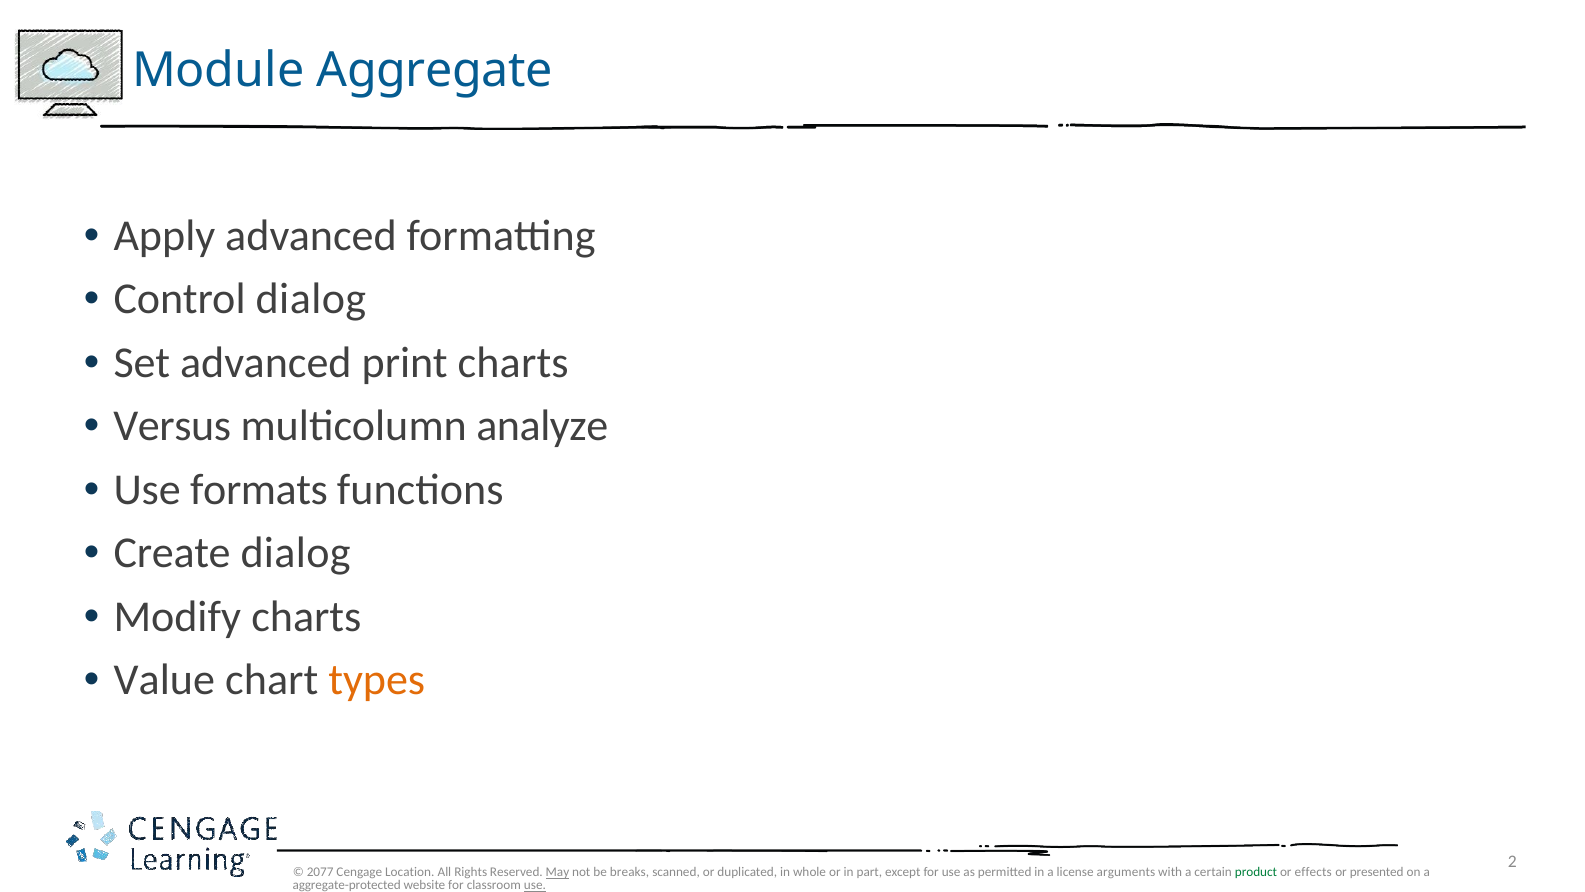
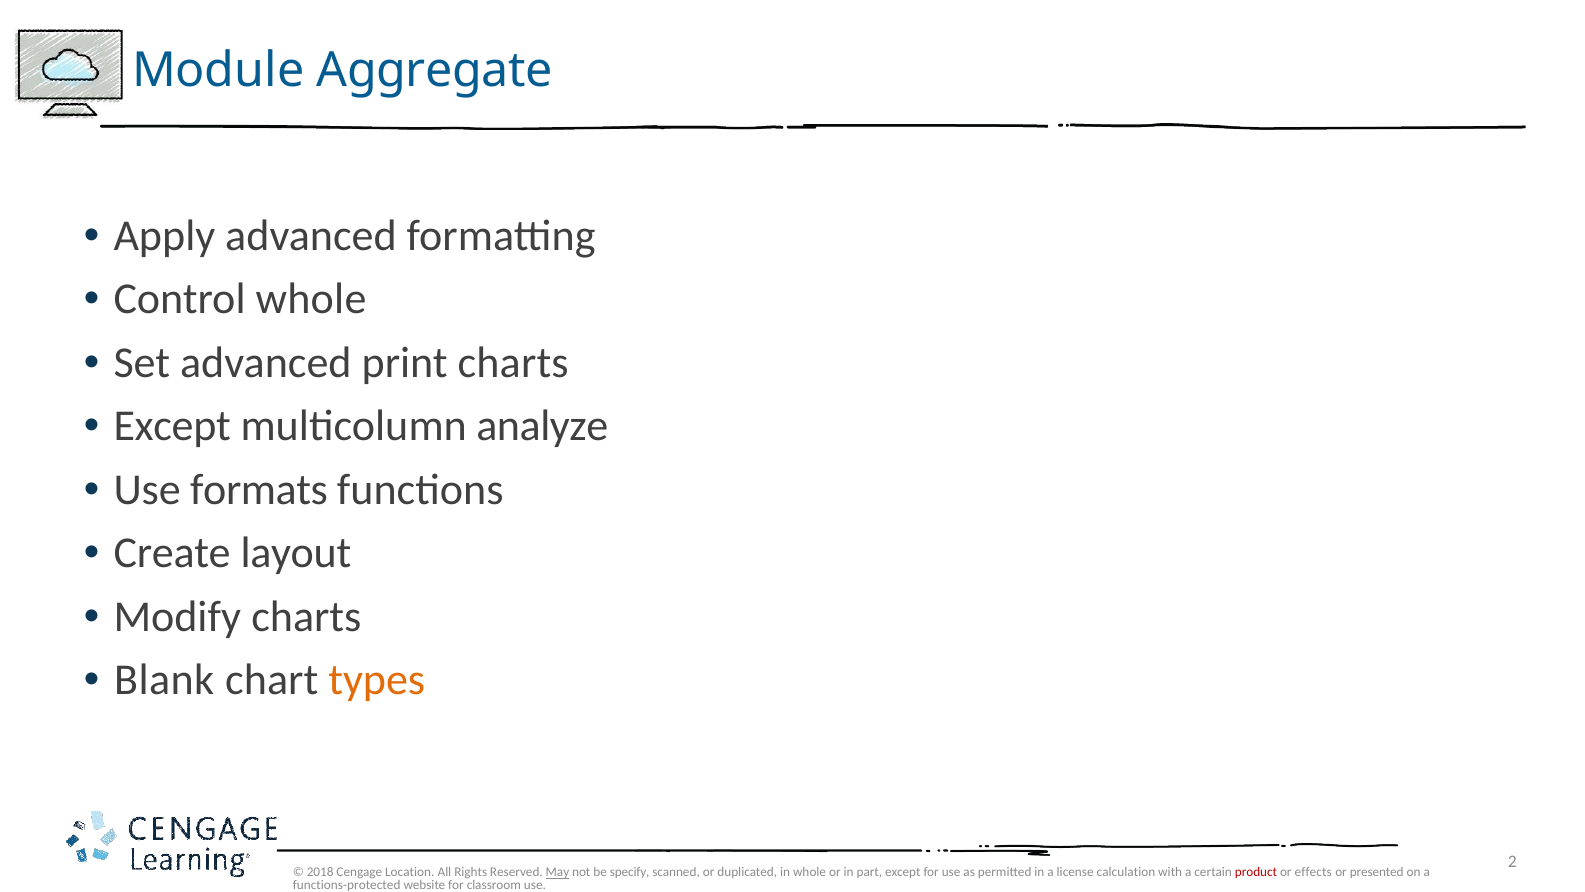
Control dialog: dialog -> whole (311, 299)
Versus: Versus -> Except (172, 426)
Create dialog: dialog -> layout (296, 553)
Value: Value -> Blank (164, 680)
2077: 2077 -> 2018 (320, 872)
breaks: breaks -> specify (630, 872)
arguments: arguments -> calculation (1126, 872)
product colour: green -> red (1256, 872)
aggregate-protected: aggregate-protected -> functions-protected (347, 885)
use underline: present -> none (535, 885)
